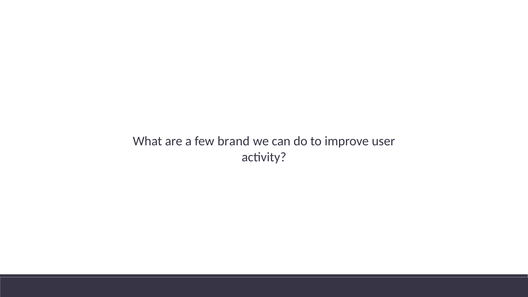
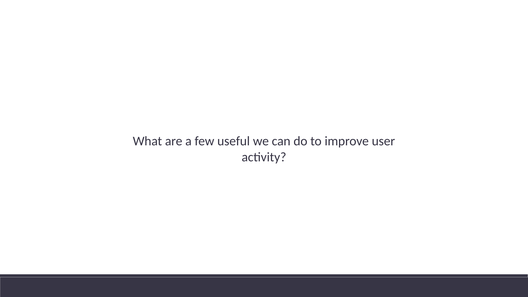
brand: brand -> useful (234, 141)
